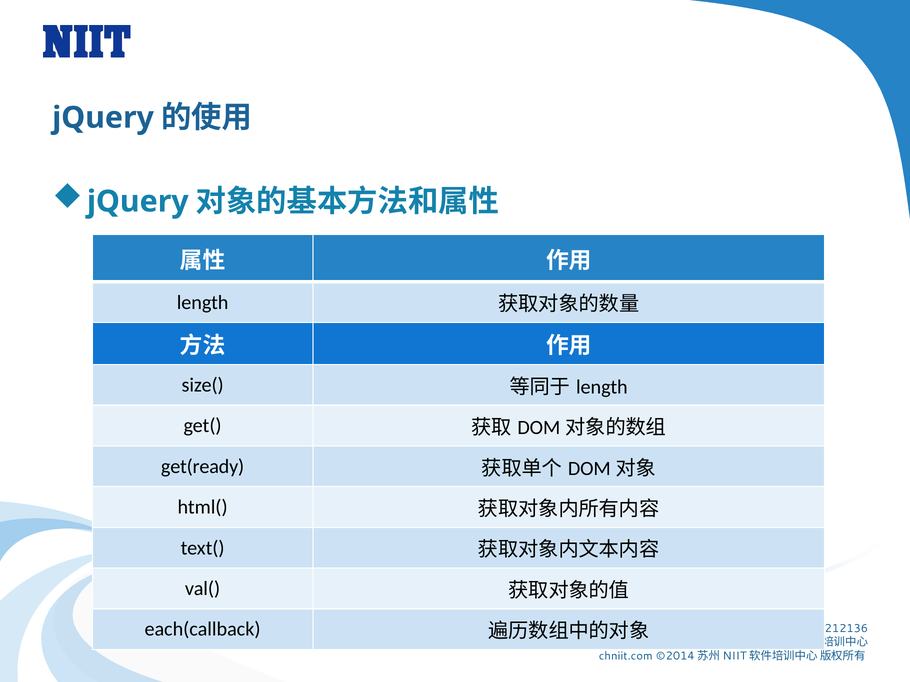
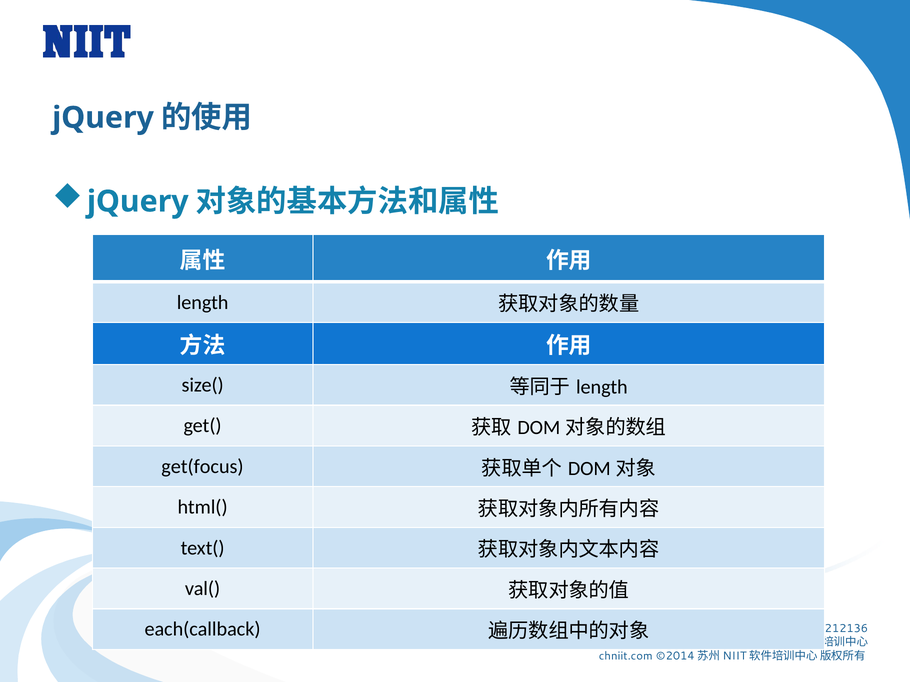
get(ready: get(ready -> get(focus (202, 467)
